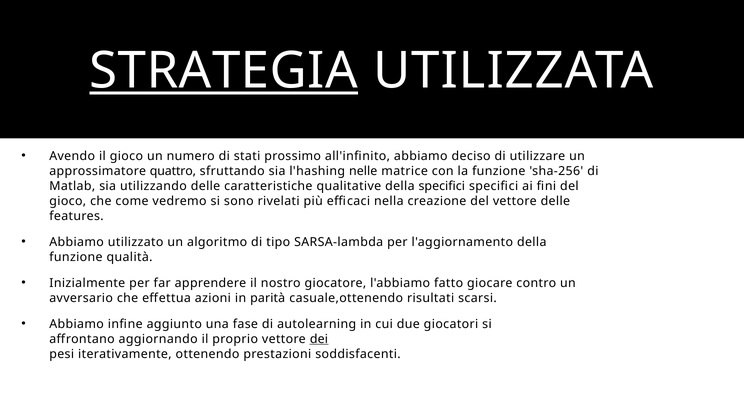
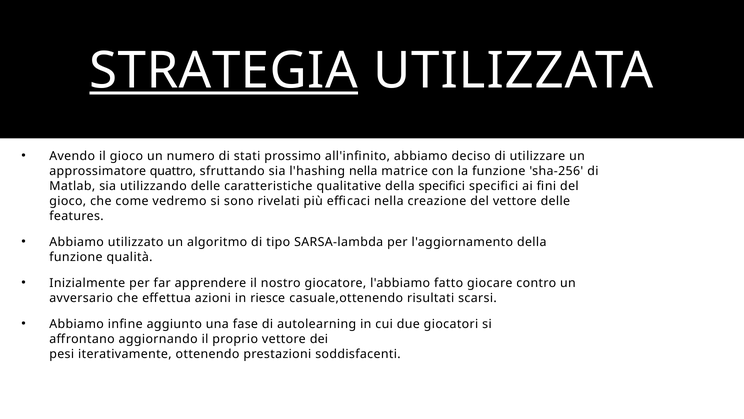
l'hashing nelle: nelle -> nella (363, 171)
parità: parità -> riesce (268, 298)
dei underline: present -> none (319, 339)
